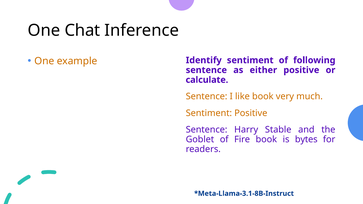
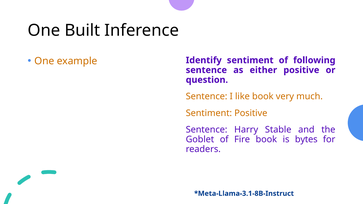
Chat: Chat -> Built (82, 31)
calculate: calculate -> question (207, 80)
